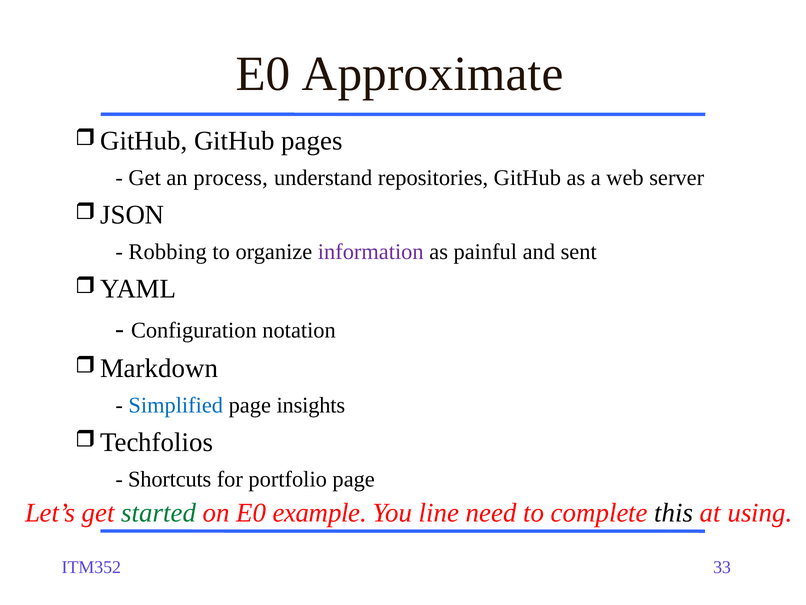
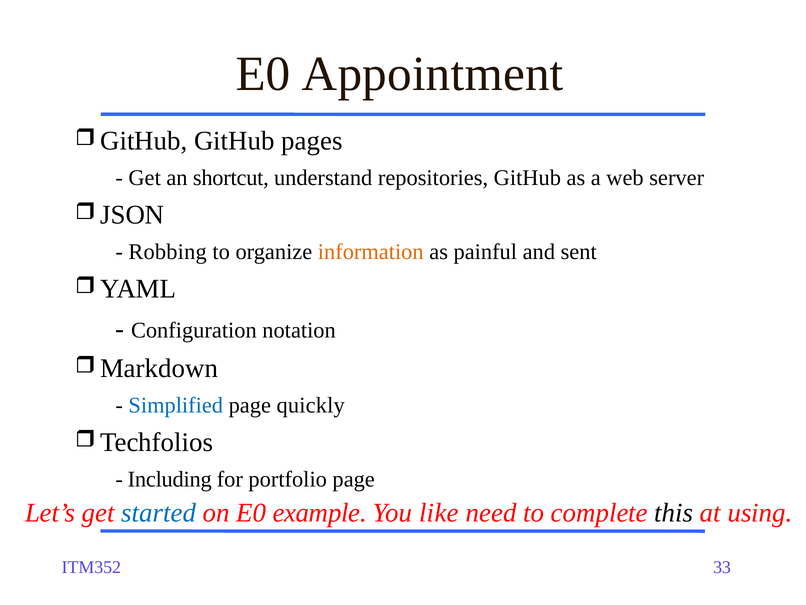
Approximate: Approximate -> Appointment (433, 74)
process: process -> shortcut (231, 178)
information colour: purple -> orange (371, 252)
insights: insights -> quickly (311, 405)
Shortcuts: Shortcuts -> Including (170, 479)
started colour: green -> blue (159, 512)
line: line -> like (439, 512)
